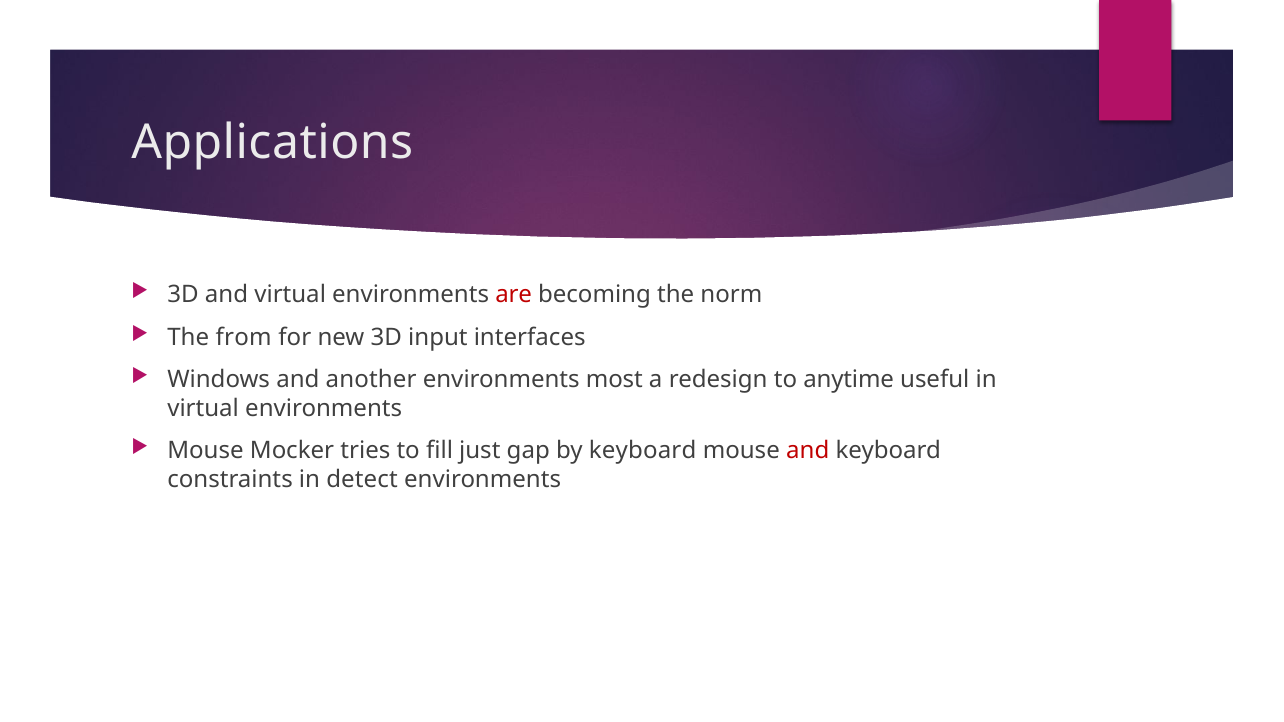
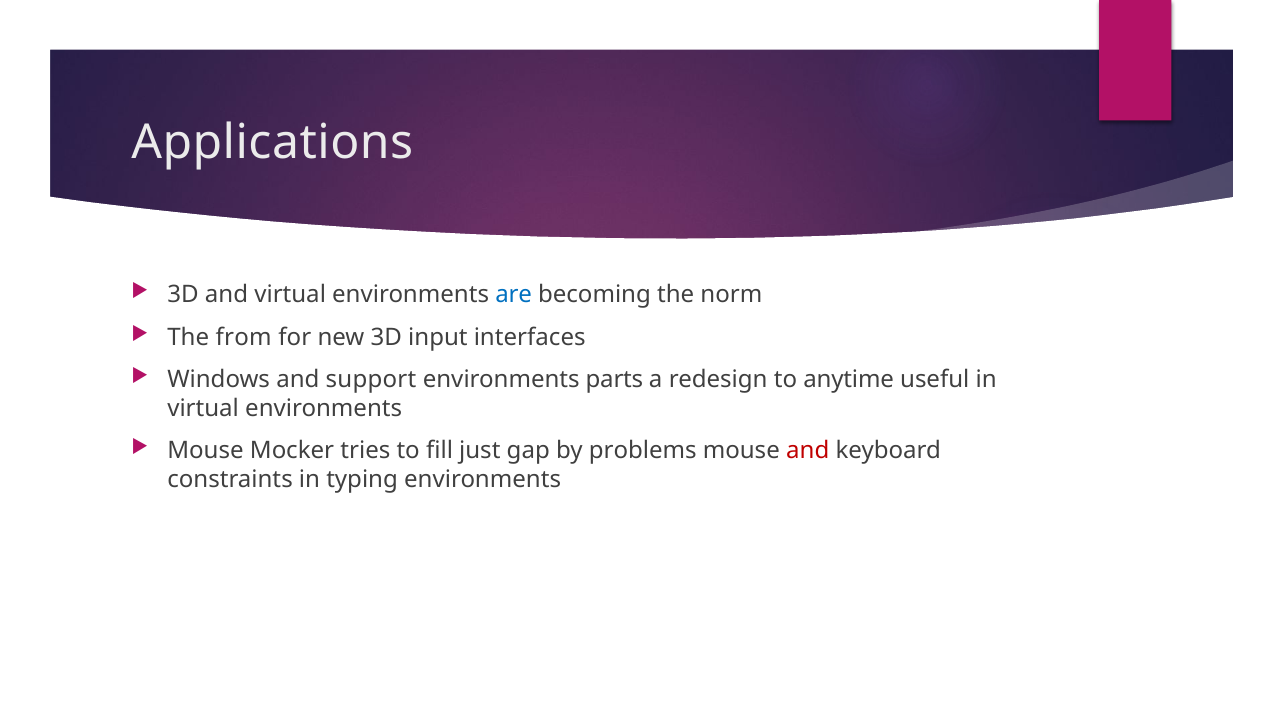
are colour: red -> blue (514, 295)
another: another -> support (371, 380)
most: most -> parts (614, 380)
by keyboard: keyboard -> problems (643, 451)
detect: detect -> typing (362, 480)
